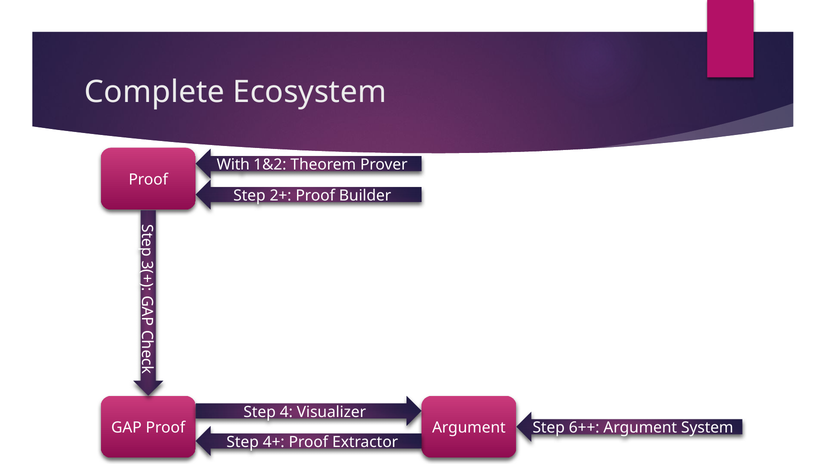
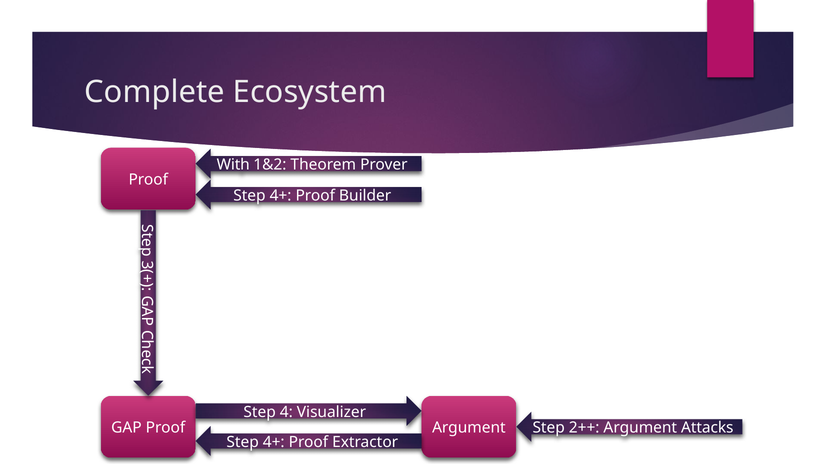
2+: 2+ -> 4+ (281, 196)
6++: 6++ -> 2++ (584, 428)
System: System -> Attacks (707, 428)
